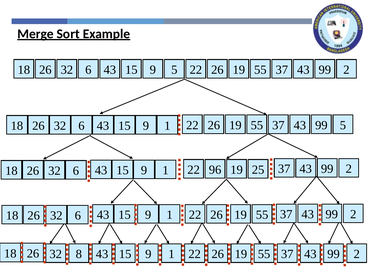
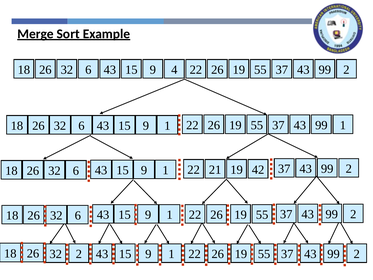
9 5: 5 -> 4 (174, 70)
99 5: 5 -> 1 (343, 125)
96: 96 -> 21 (215, 170)
25: 25 -> 42 (258, 170)
32 8: 8 -> 2 (79, 254)
